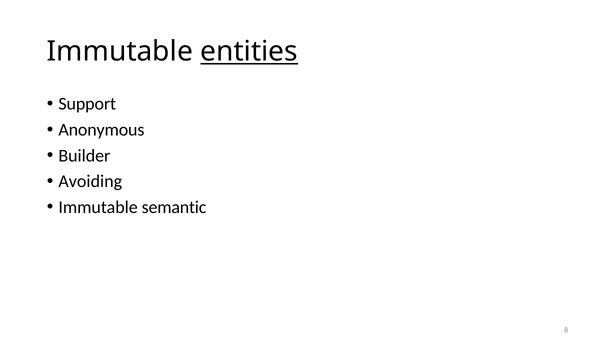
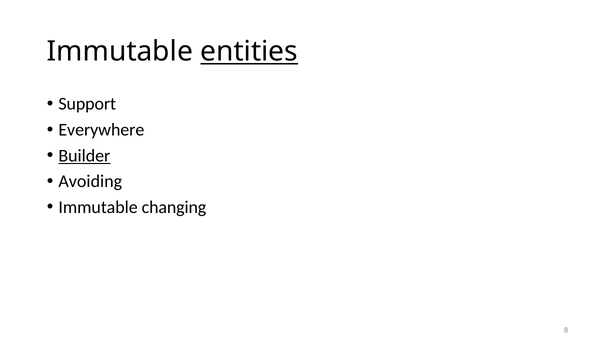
Anonymous: Anonymous -> Everywhere (101, 130)
Builder underline: none -> present (84, 156)
semantic: semantic -> changing (174, 207)
